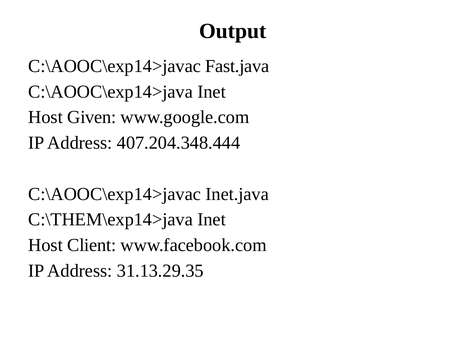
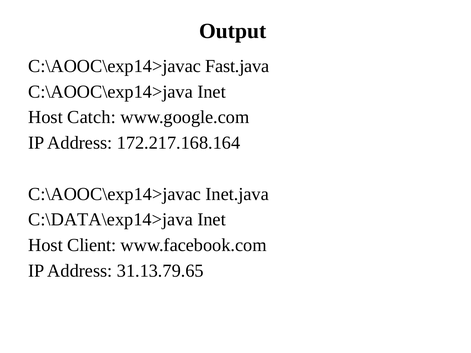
Given: Given -> Catch (92, 117)
407.204.348.444: 407.204.348.444 -> 172.217.168.164 (179, 143)
C:\THEM\exp14>java: C:\THEM\exp14>java -> C:\DATA\exp14>java (111, 220)
31.13.29.35: 31.13.29.35 -> 31.13.79.65 (160, 271)
